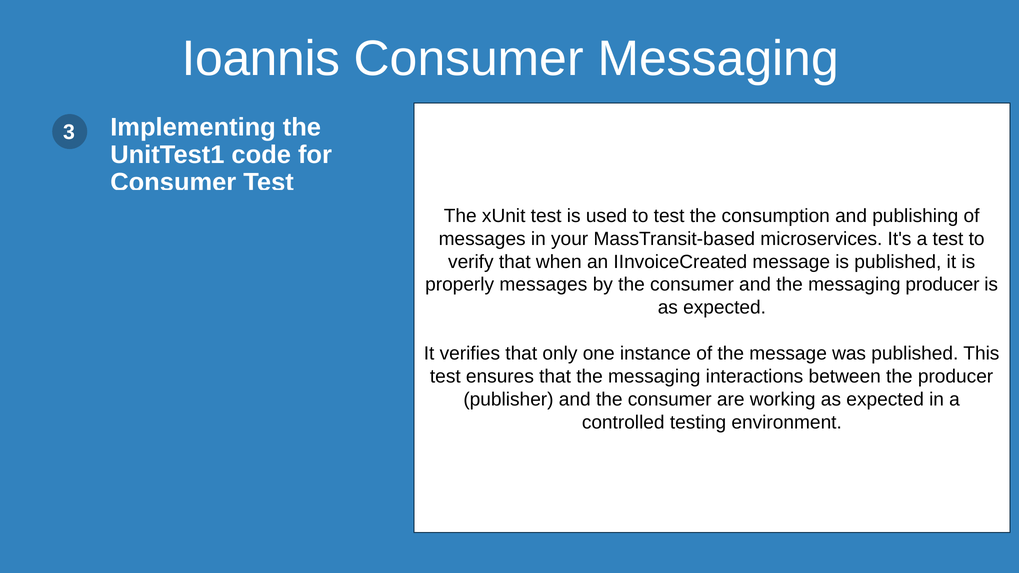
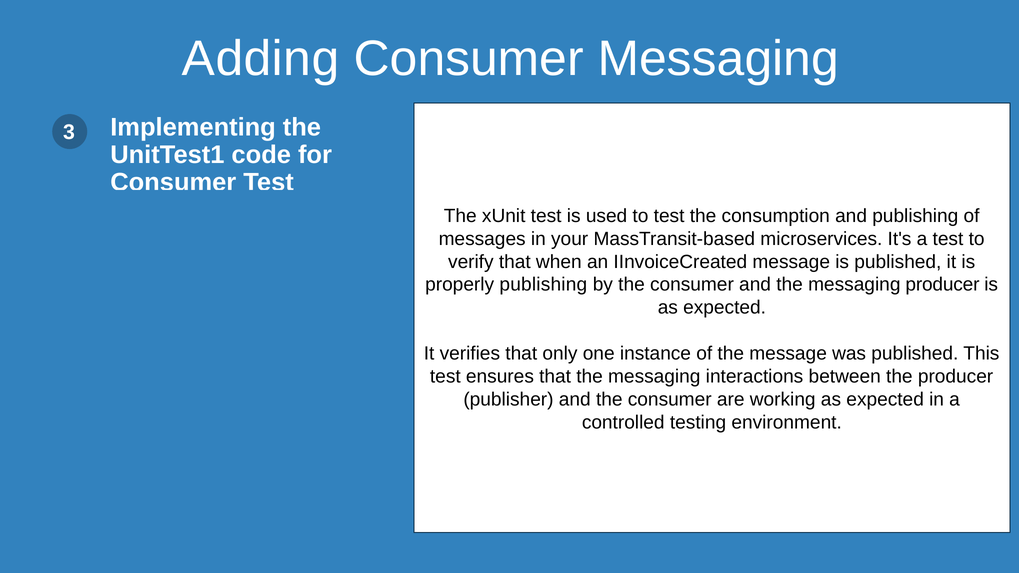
Ioannis: Ioannis -> Adding (261, 59)
properly messages: messages -> publishing (543, 285)
